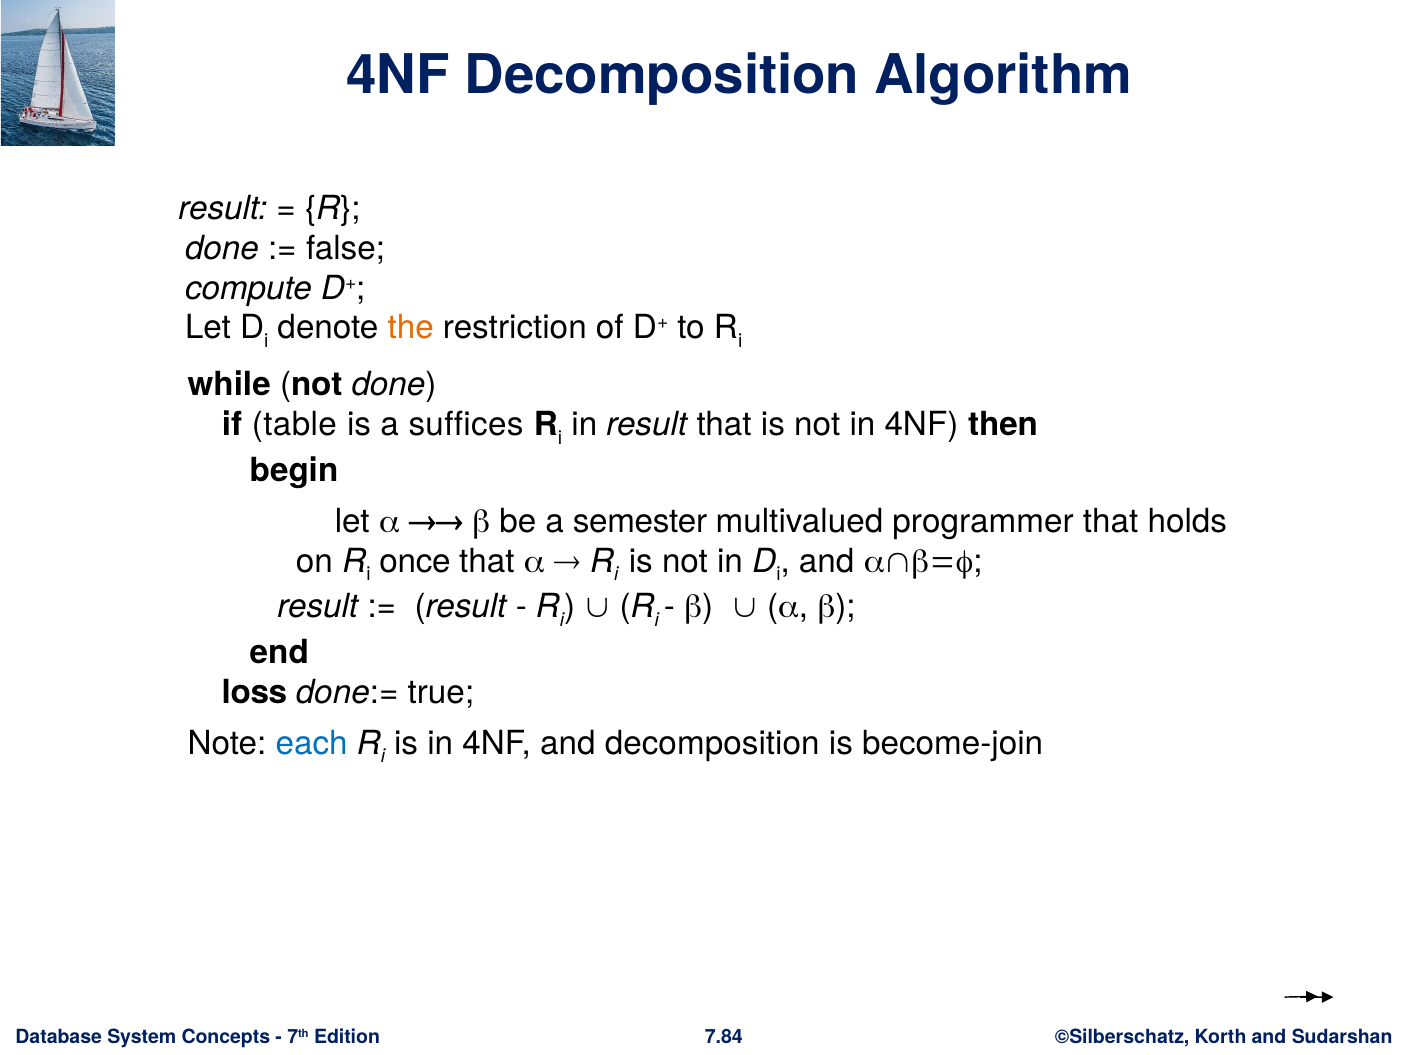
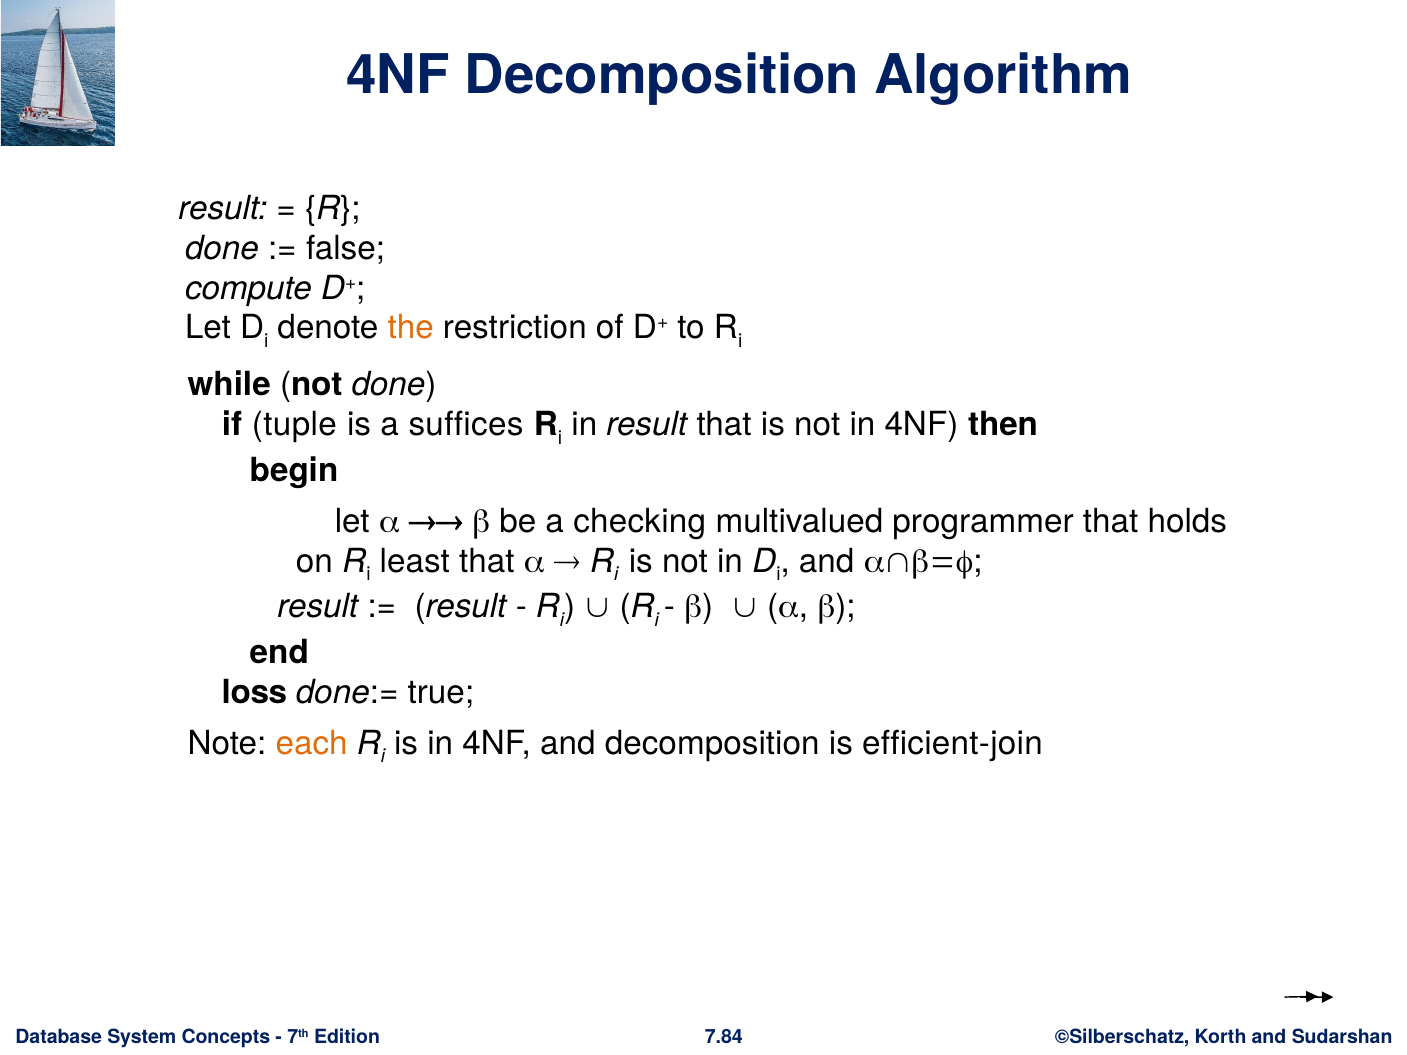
table: table -> tuple (294, 425)
semester: semester -> checking (640, 522)
once: once -> least (415, 562)
each colour: blue -> orange (312, 744)
become-join: become-join -> efficient-join (952, 744)
